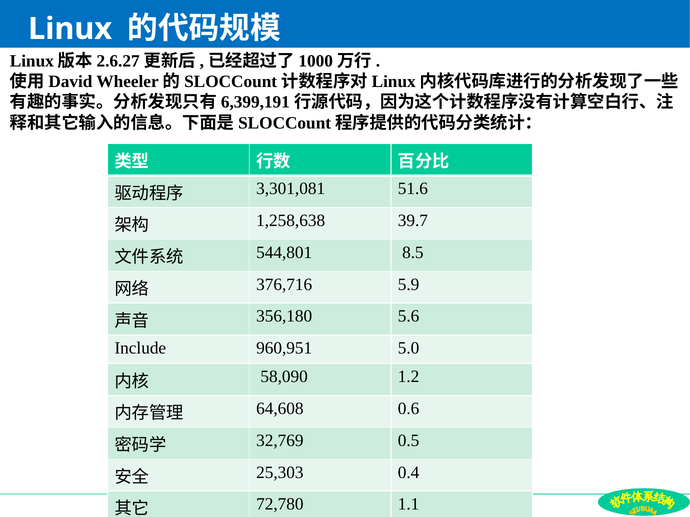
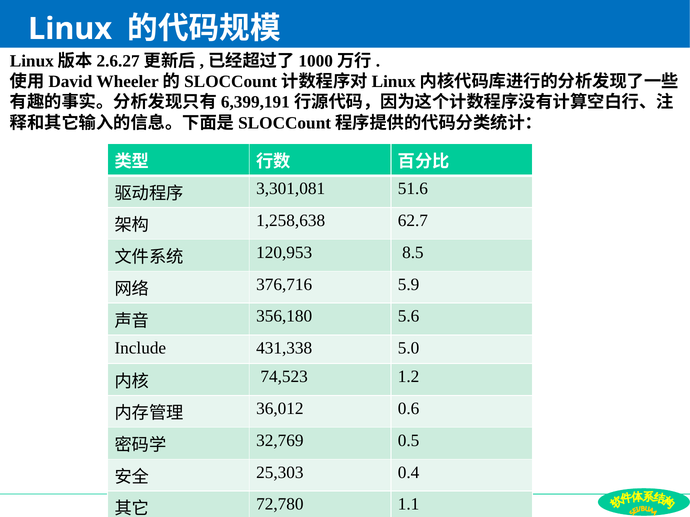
39.7: 39.7 -> 62.7 (413, 221)
544,801: 544,801 -> 120,953 (284, 253)
960,951: 960,951 -> 431,338 (284, 348)
58,090: 58,090 -> 74,523 (284, 377)
64,608: 64,608 -> 36,012 (280, 409)
